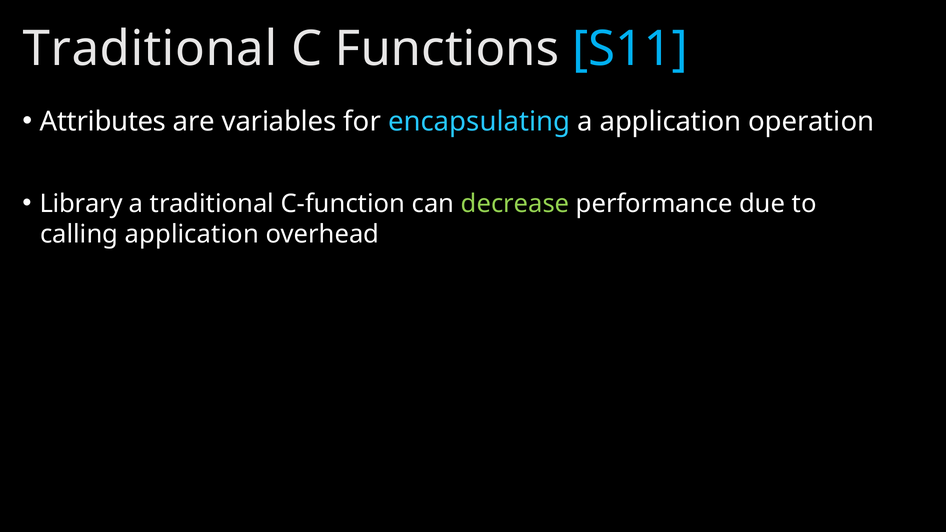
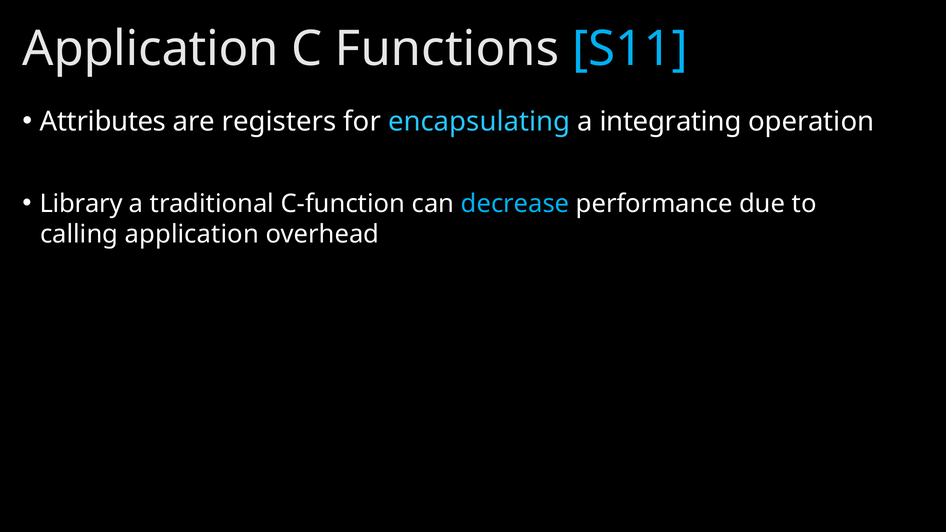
Traditional: Traditional -> Application (150, 49)
variables: variables -> registers (279, 122)
a application: application -> integrating (671, 122)
decrease colour: light green -> light blue (515, 204)
